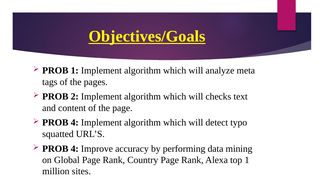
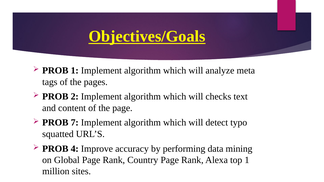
4: 4 -> 7 (75, 123)
